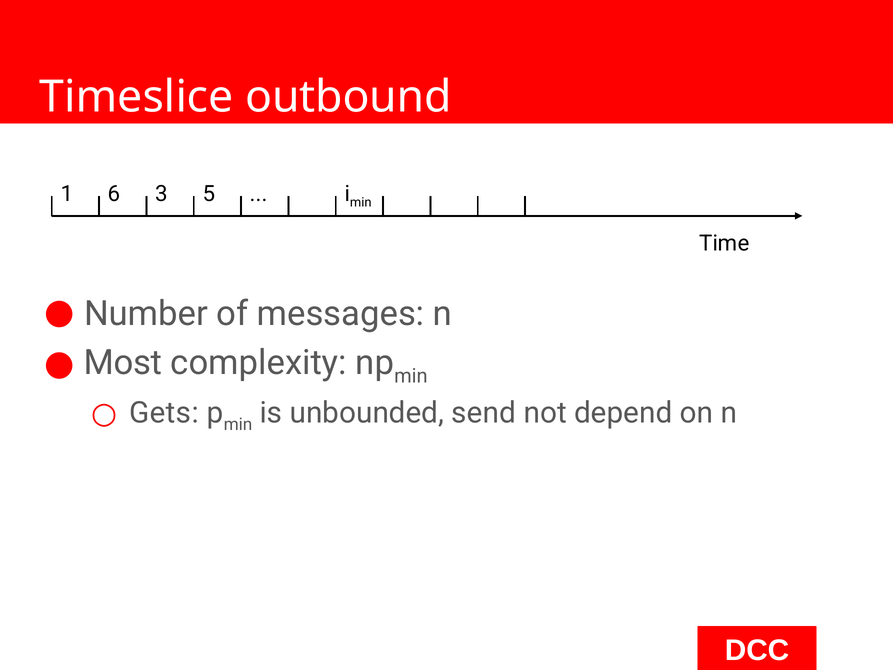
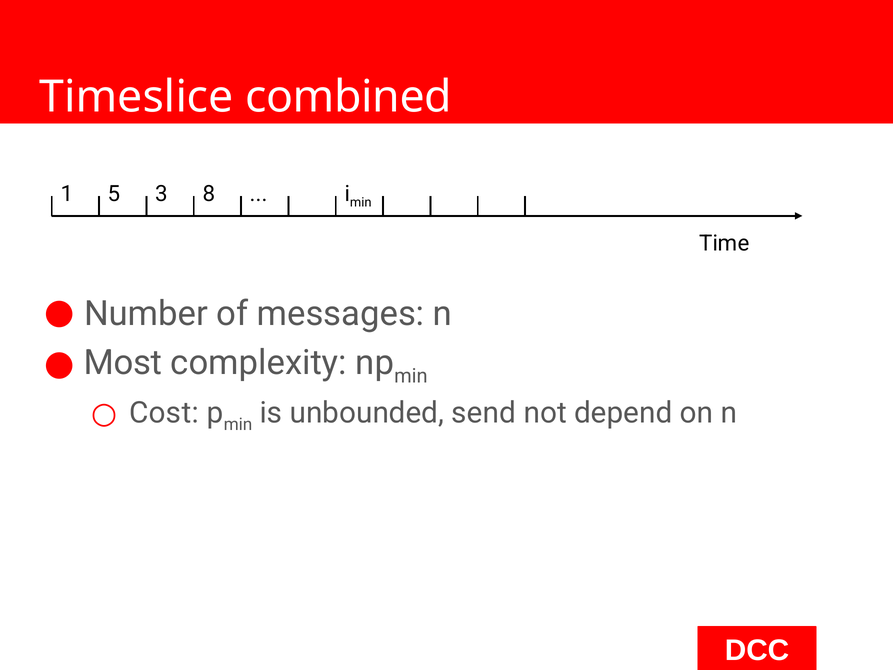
outbound: outbound -> combined (349, 97)
6: 6 -> 5 (114, 194)
5: 5 -> 8 (209, 194)
Gets: Gets -> Cost (164, 413)
